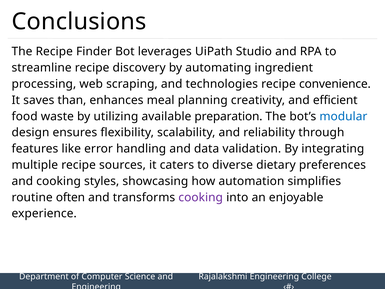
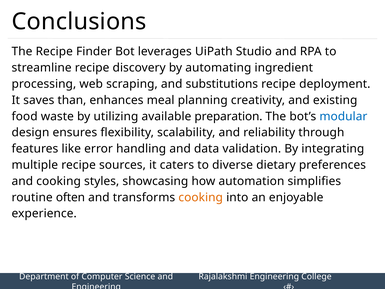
technologies: technologies -> substitutions (222, 84)
convenience: convenience -> deployment (335, 84)
efficient: efficient -> existing (335, 100)
cooking colour: purple -> orange (201, 197)
